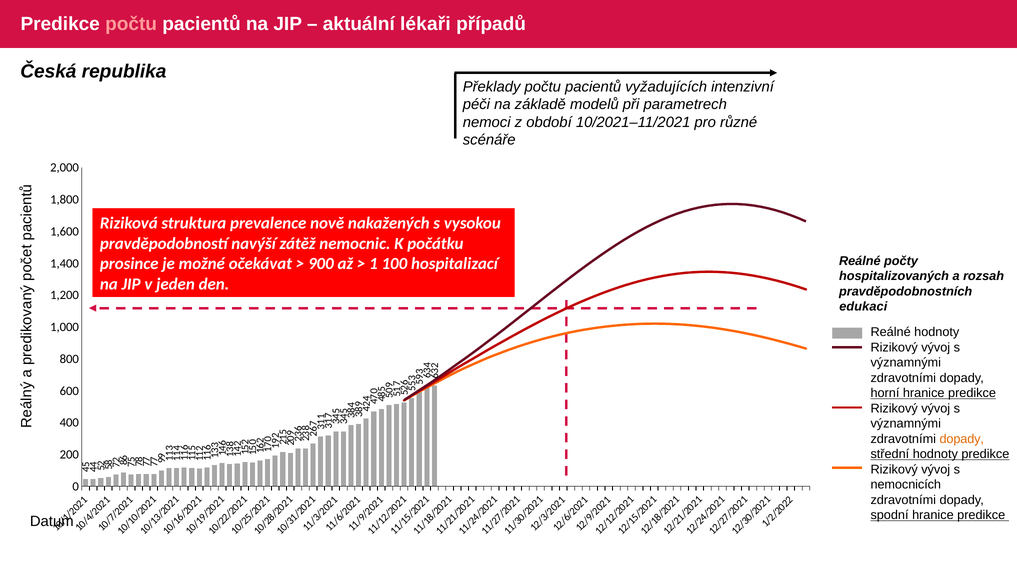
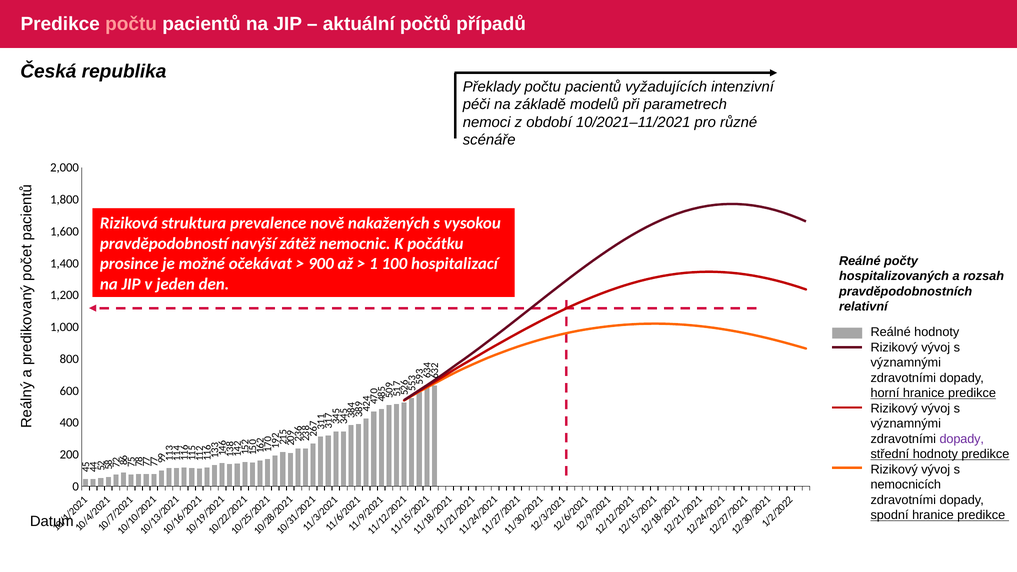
lékaři: lékaři -> počtů (426, 24)
edukaci: edukaci -> relativní (863, 307)
dopady colour: orange -> purple (962, 439)
